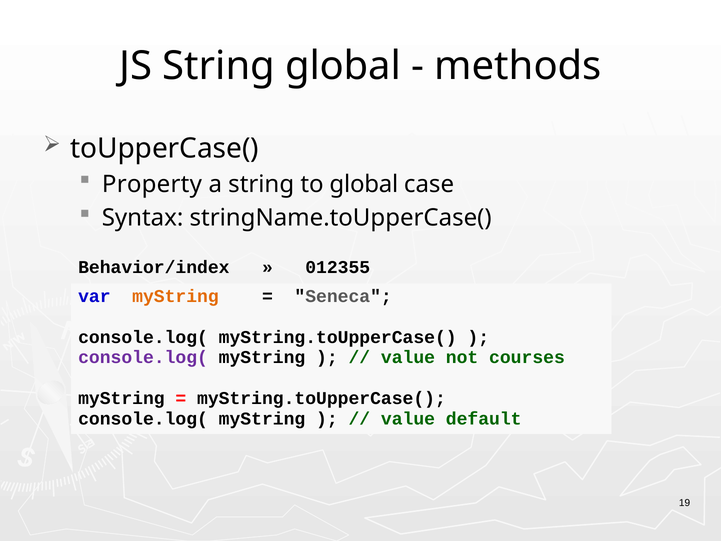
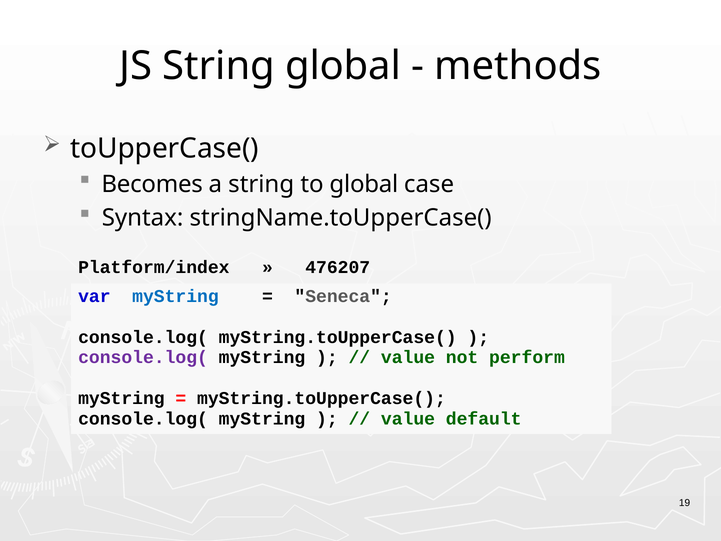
Property: Property -> Becomes (152, 184)
Behavior/index: Behavior/index -> Platform/index (154, 267)
012355: 012355 -> 476207 (338, 267)
myString colour: orange -> blue (175, 296)
courses: courses -> perform (527, 357)
